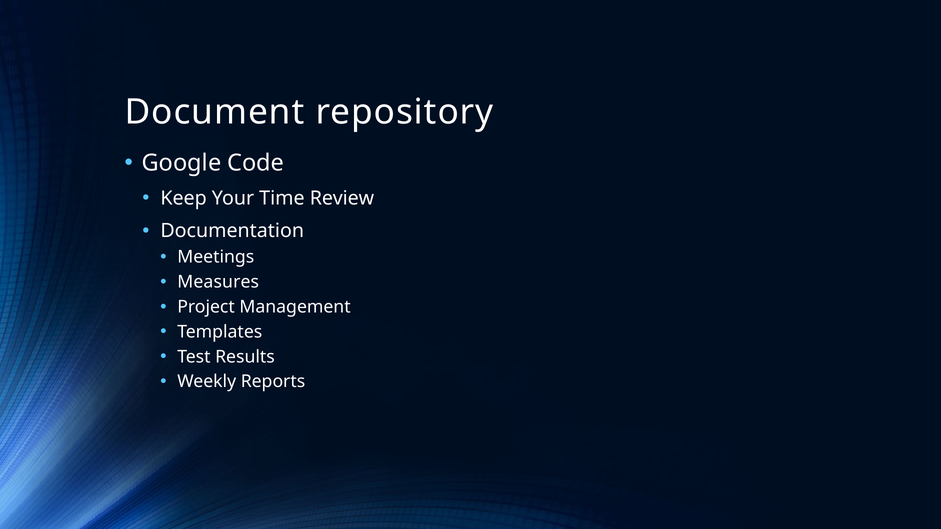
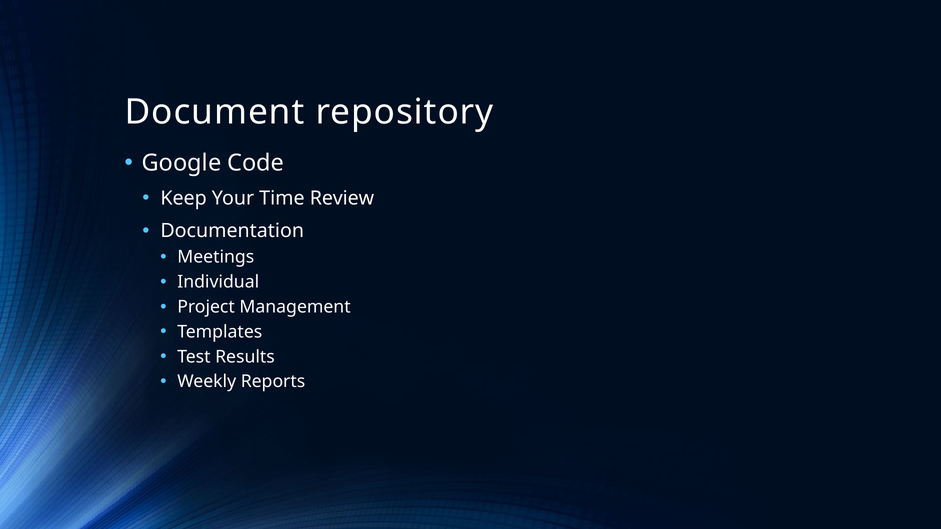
Measures: Measures -> Individual (218, 282)
